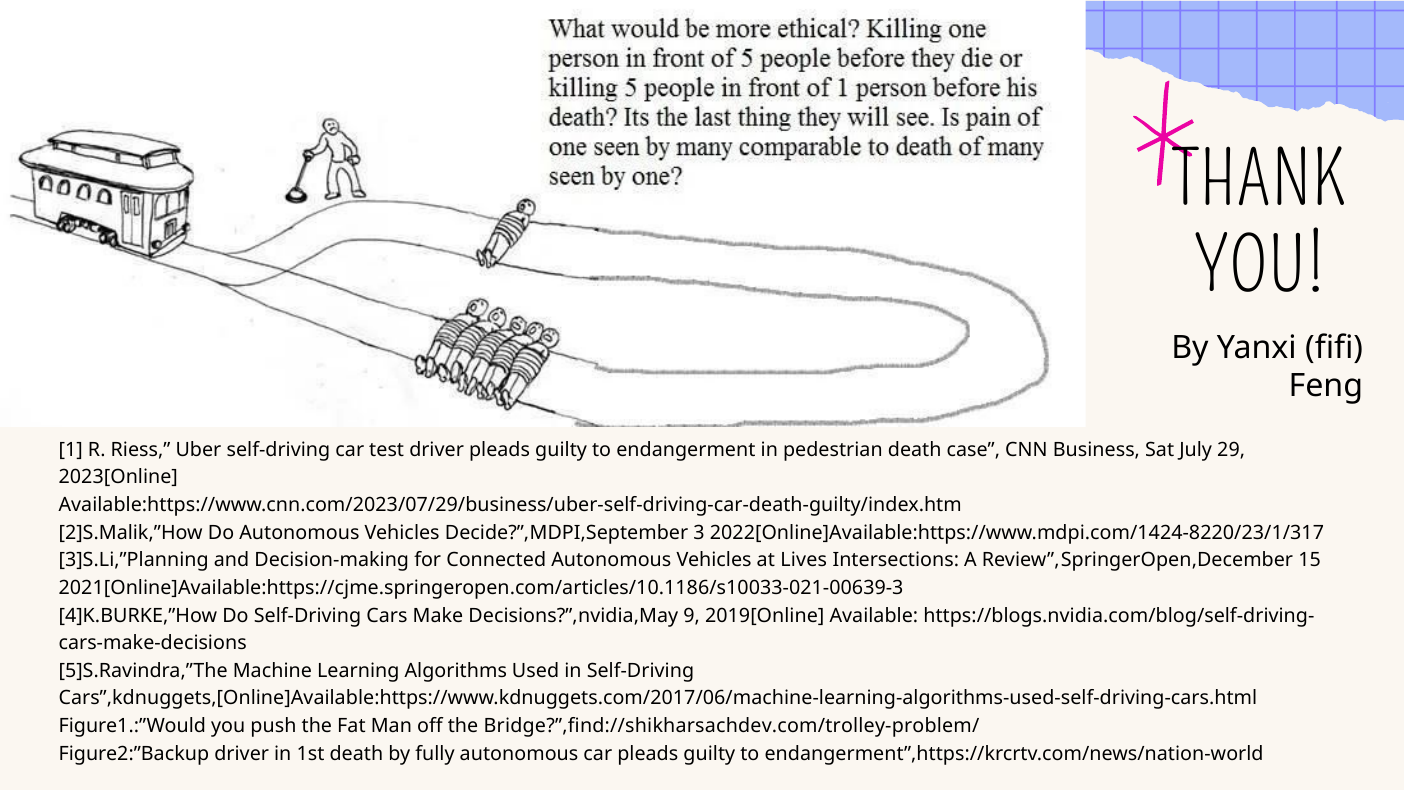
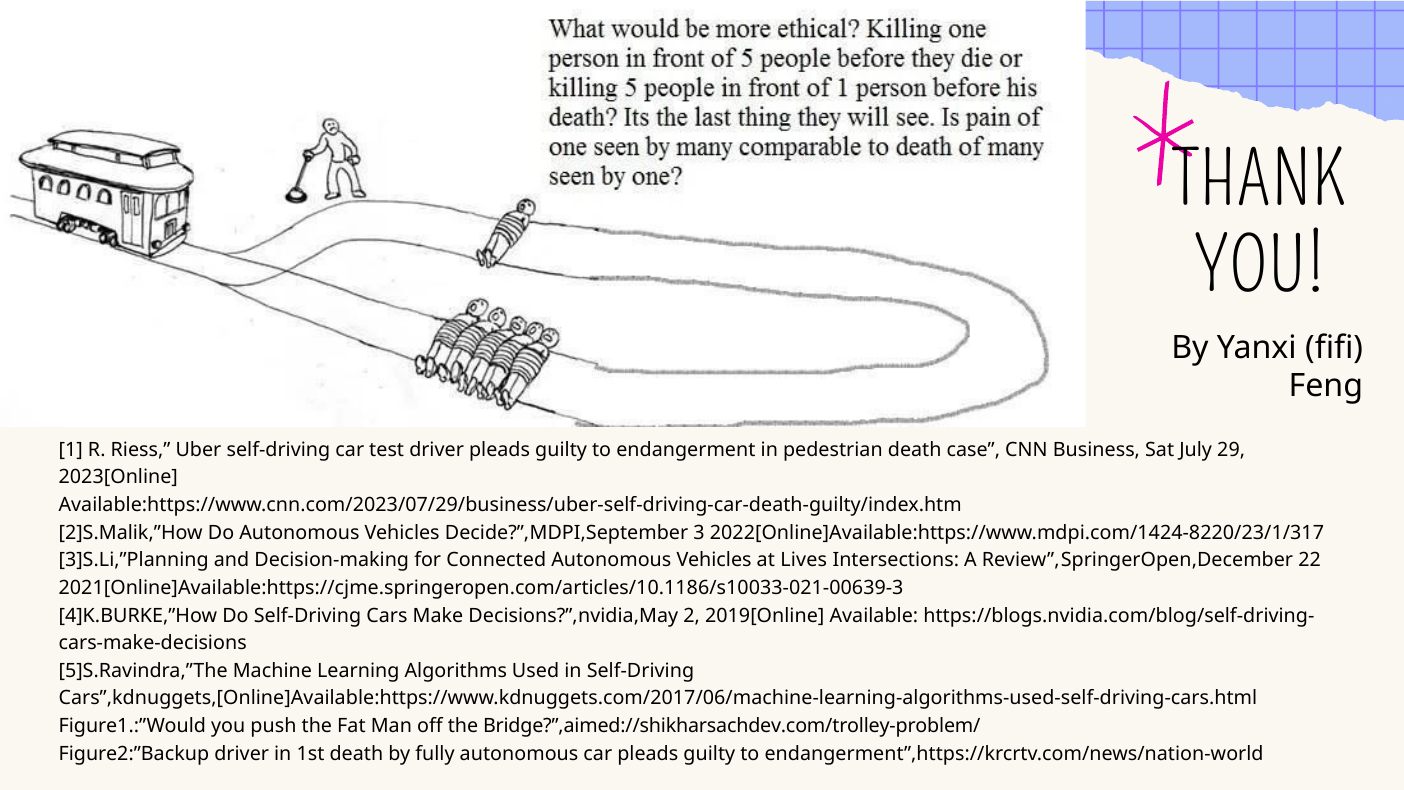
15: 15 -> 22 (1310, 560)
9: 9 -> 2 (692, 615)
Bridge?”,find://shikharsachdev.com/trolley-problem/: Bridge?”,find://shikharsachdev.com/trolley-problem/ -> Bridge?”,aimed://shikharsachdev.com/trolley-problem/ (732, 726)
